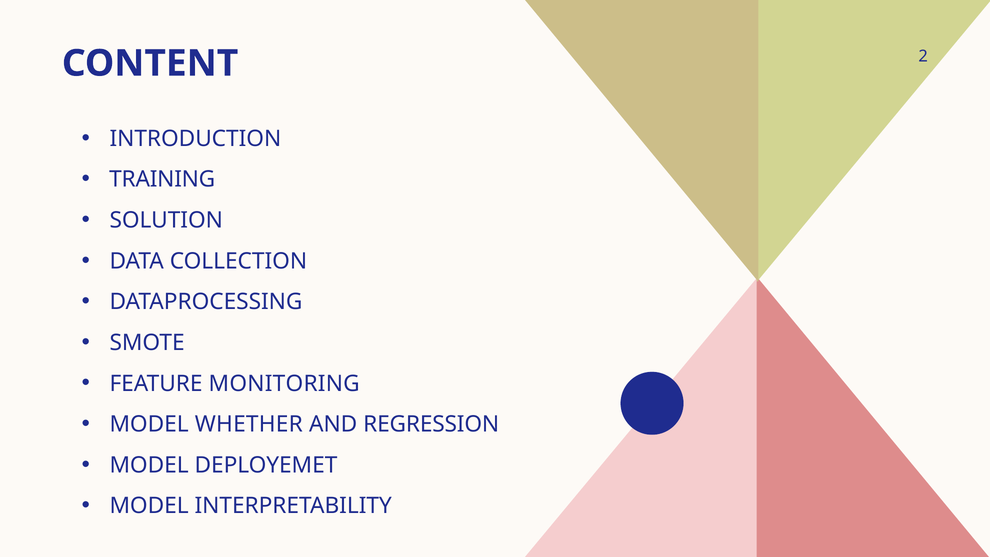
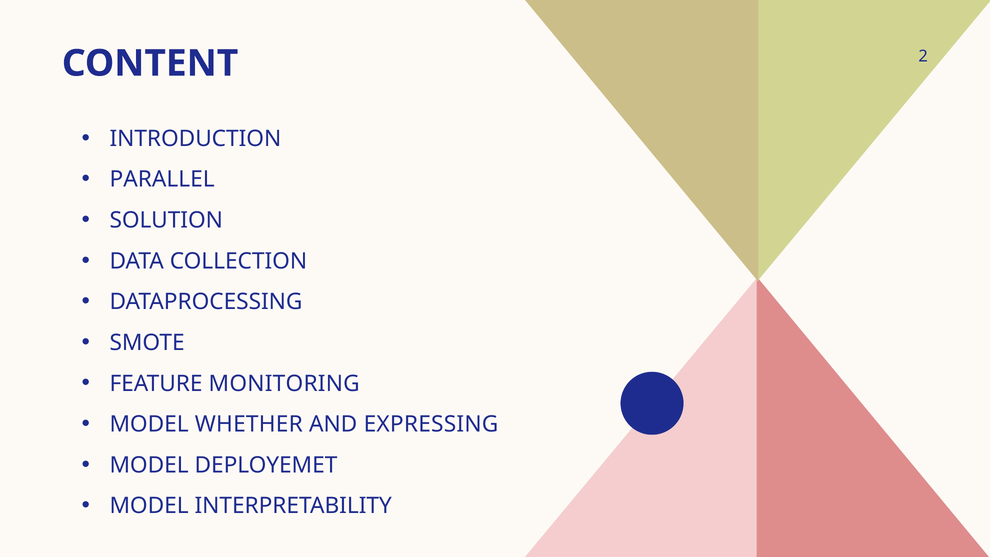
TRAINING: TRAINING -> PARALLEL (162, 179)
REGRESSION: REGRESSION -> EXPRESSING (431, 424)
